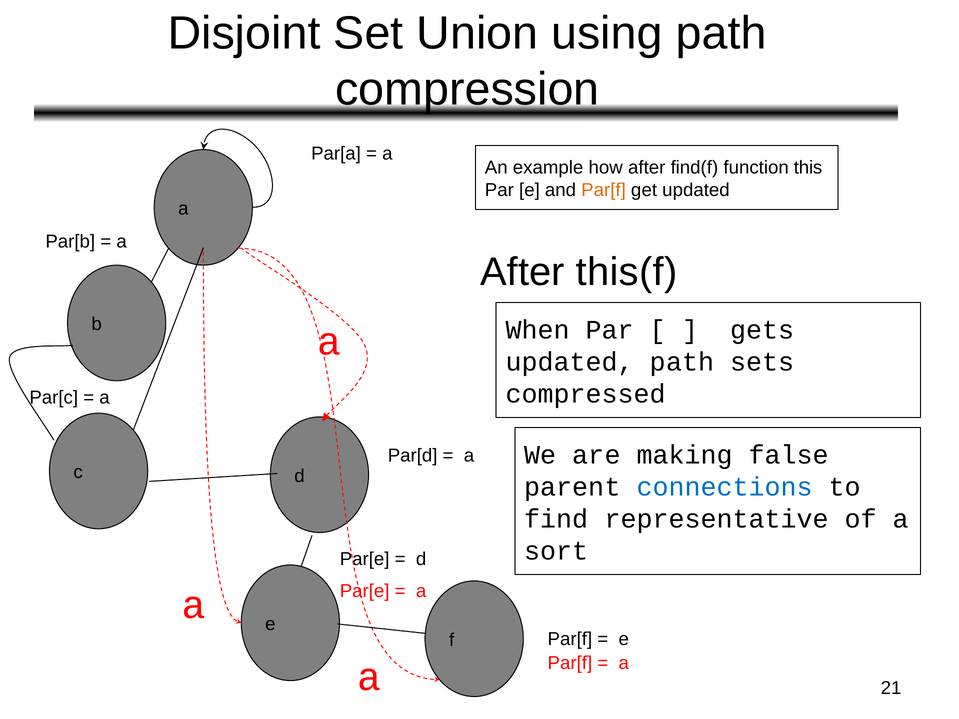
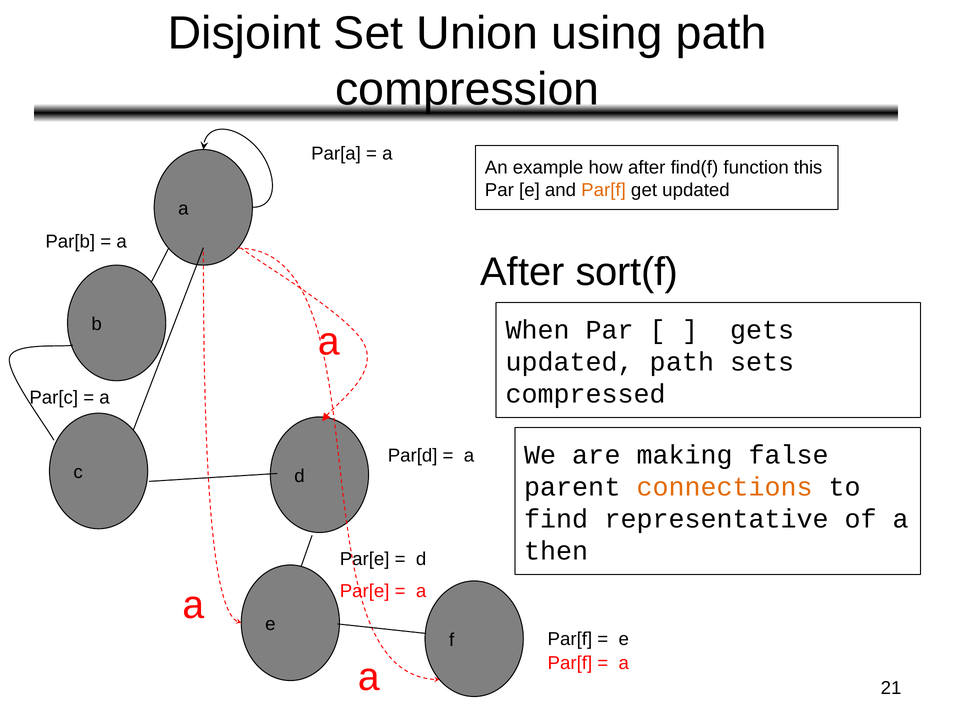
this(f: this(f -> sort(f (627, 272)
connections colour: blue -> orange (725, 487)
sort: sort -> then (556, 551)
